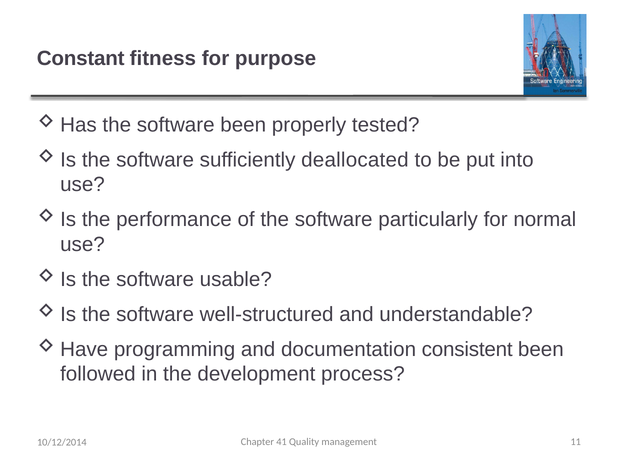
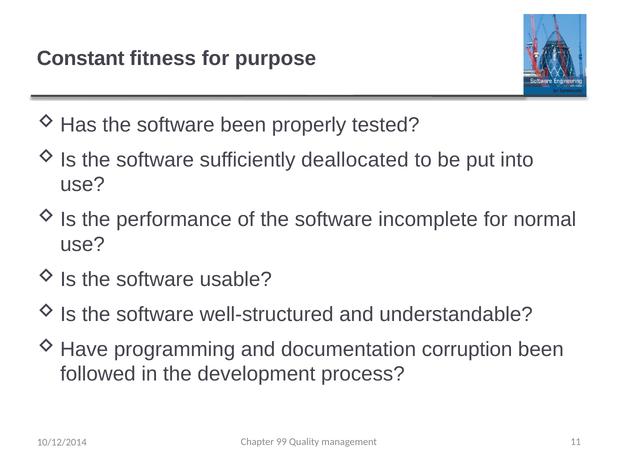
particularly: particularly -> incomplete (428, 220)
consistent: consistent -> corruption (467, 350)
41: 41 -> 99 (282, 443)
